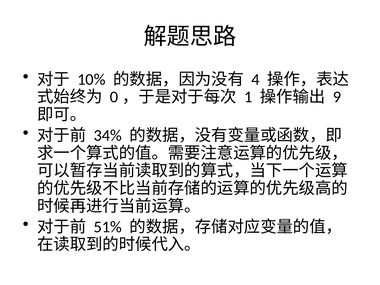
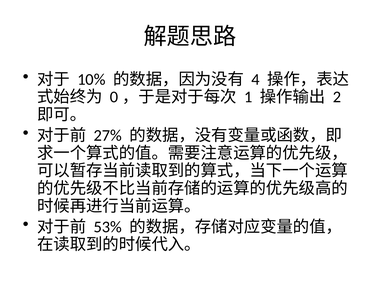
9: 9 -> 2 (337, 97)
34%: 34% -> 27% (108, 135)
51%: 51% -> 53% (108, 227)
